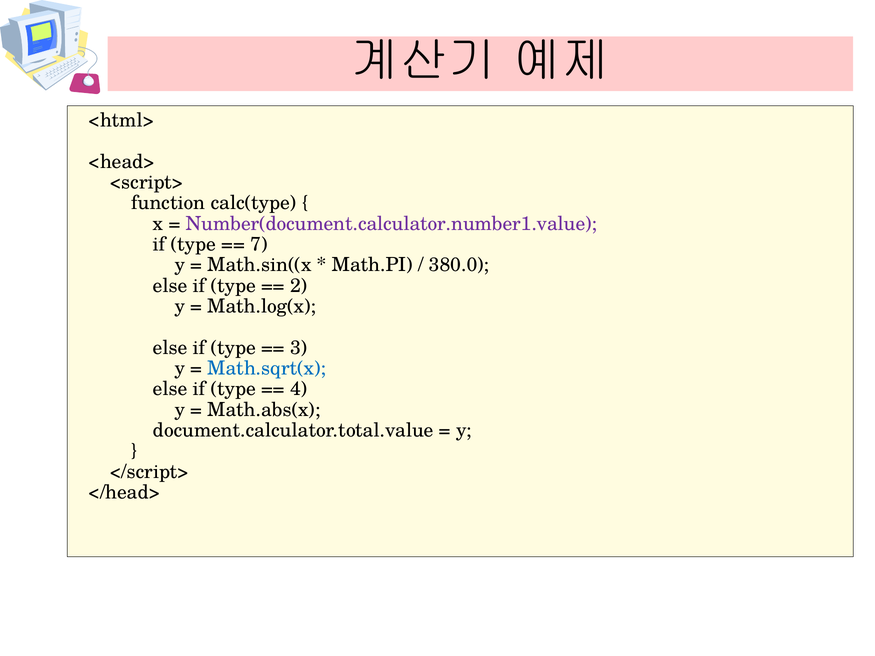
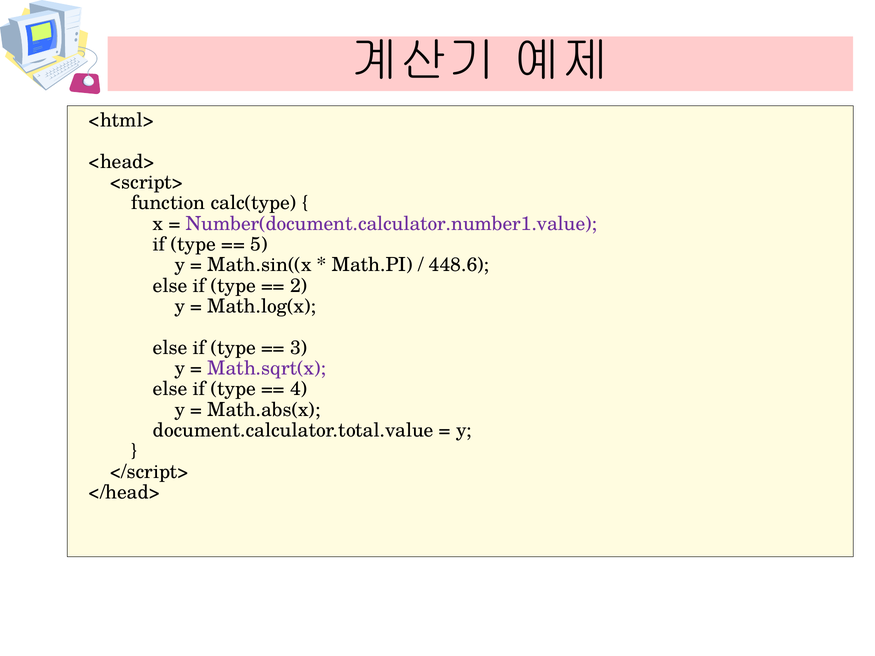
7: 7 -> 5 (259, 244)
380.0: 380.0 -> 448.6 (459, 265)
Math.sqrt(x colour: blue -> purple (267, 368)
